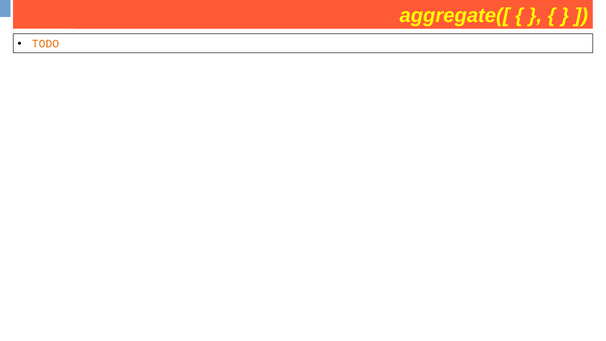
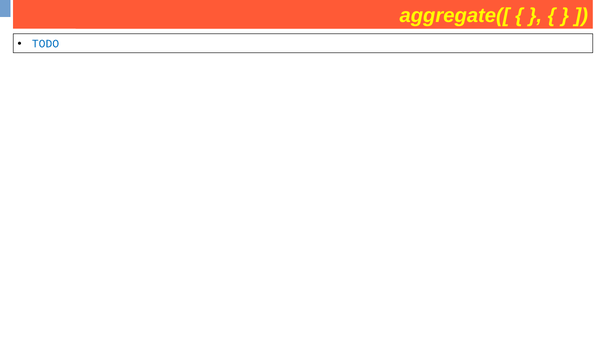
TODO colour: orange -> blue (45, 44)
